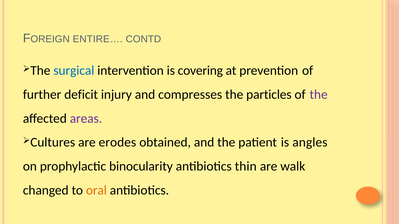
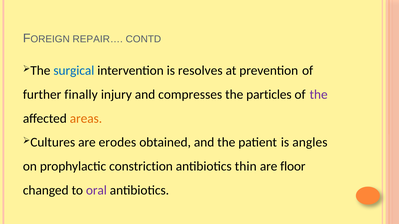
ENTIRE…: ENTIRE… -> REPAIR… (98, 39)
covering: covering -> resolves (200, 71)
deficit: deficit -> finally (81, 95)
areas colour: purple -> orange (86, 119)
binocularity: binocularity -> constriction (141, 167)
walk: walk -> floor (293, 167)
oral colour: orange -> purple (96, 191)
